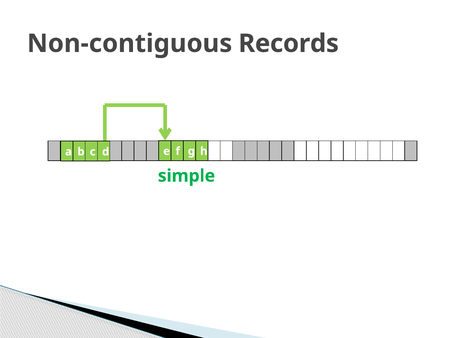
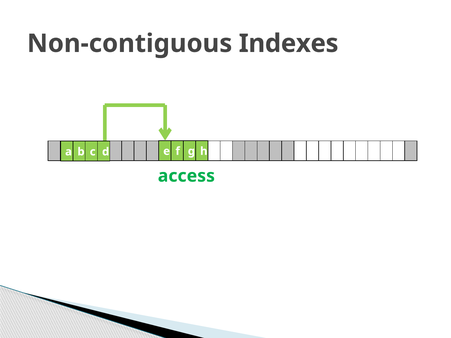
Records: Records -> Indexes (289, 44)
simple: simple -> access (186, 176)
